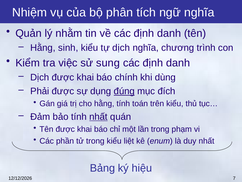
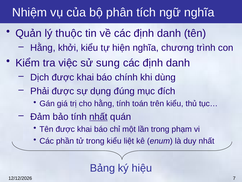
nhằm: nhằm -> thuộc (69, 33)
sinh: sinh -> khởi (68, 48)
tự dịch: dịch -> hiện (121, 48)
đúng underline: present -> none (124, 91)
